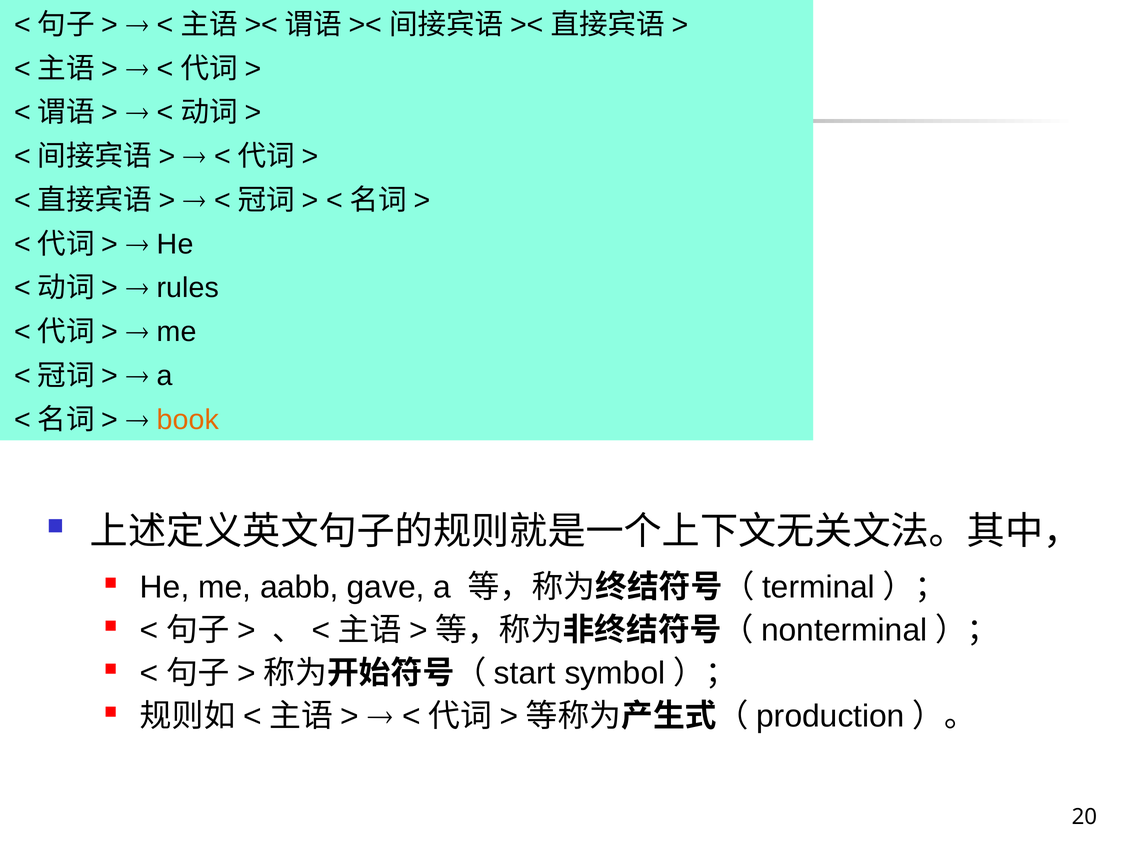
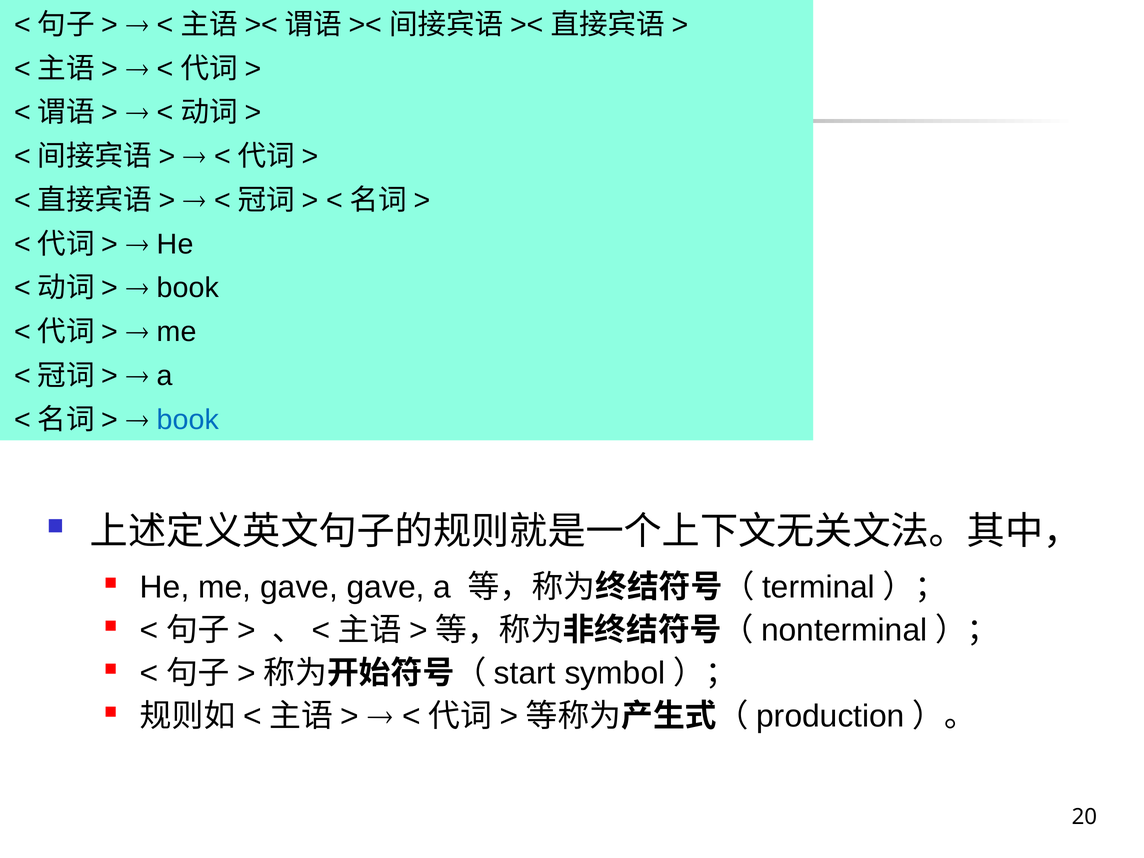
rules: rules -> book (188, 288)
book colour: orange -> blue (188, 420)
me aabb: aabb -> gave (299, 587)
